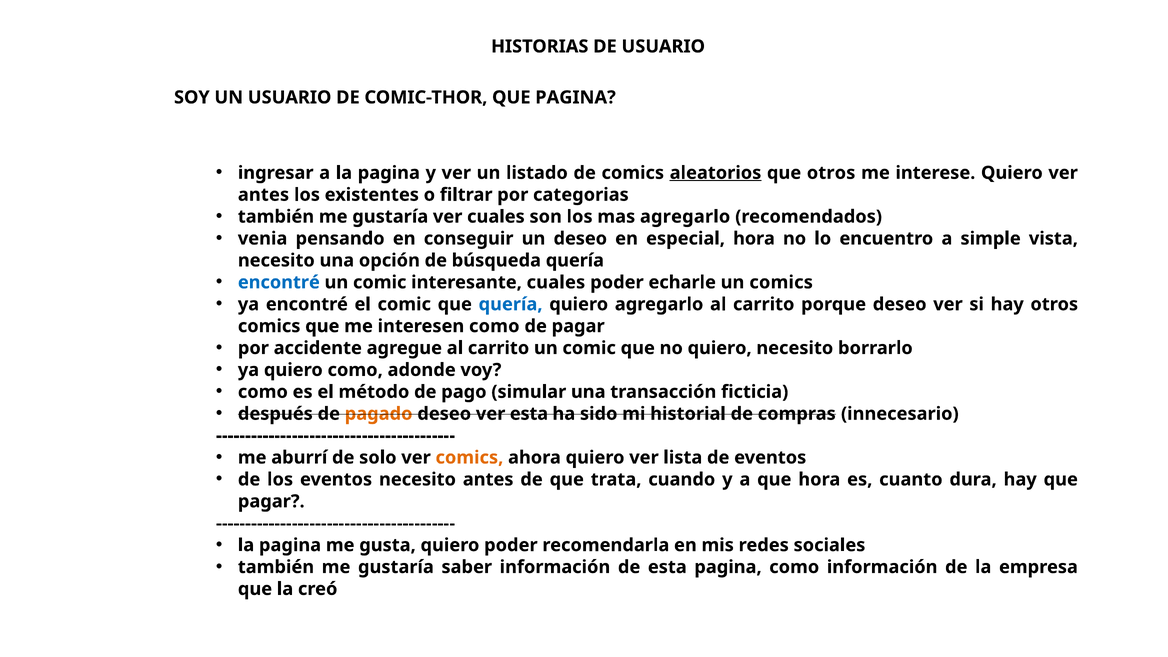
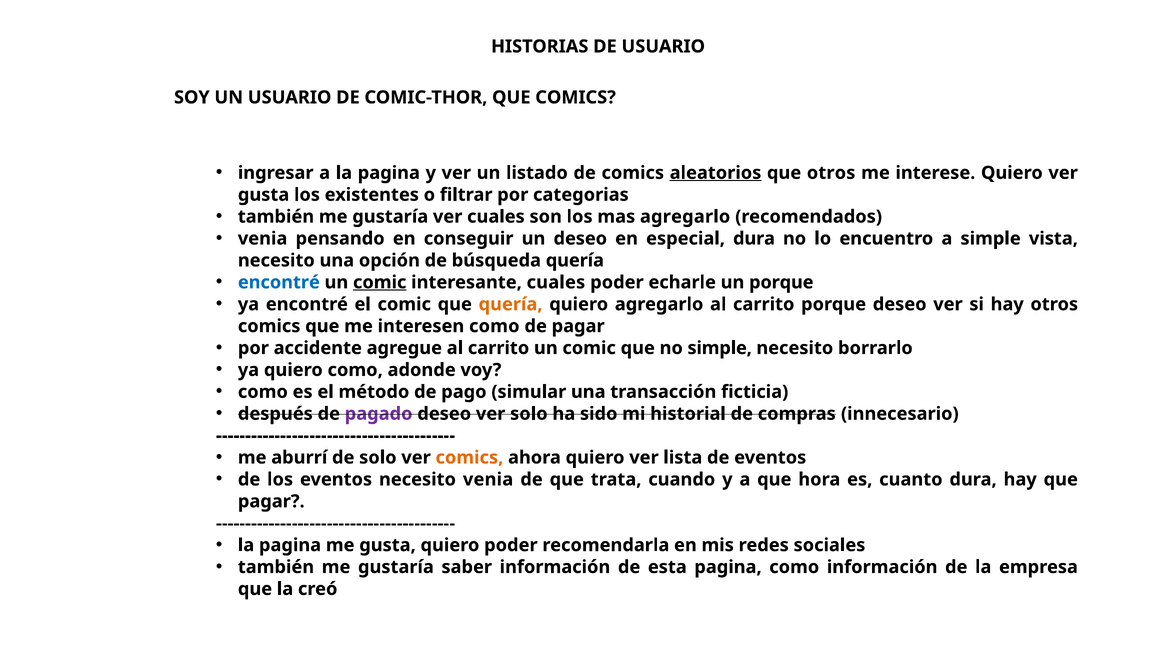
QUE PAGINA: PAGINA -> COMICS (576, 97)
antes: antes -> gusta (264, 195)
especial hora: hora -> dura (754, 239)
comic underline: none -> present (380, 282)
un comics: comics -> porque (781, 282)
quería colour: blue -> orange (511, 304)
no quiero: quiero -> simple (720, 348)
pagado colour: orange -> purple (379, 414)
ver esta: esta -> solo (529, 414)
necesito antes: antes -> venia (488, 479)
